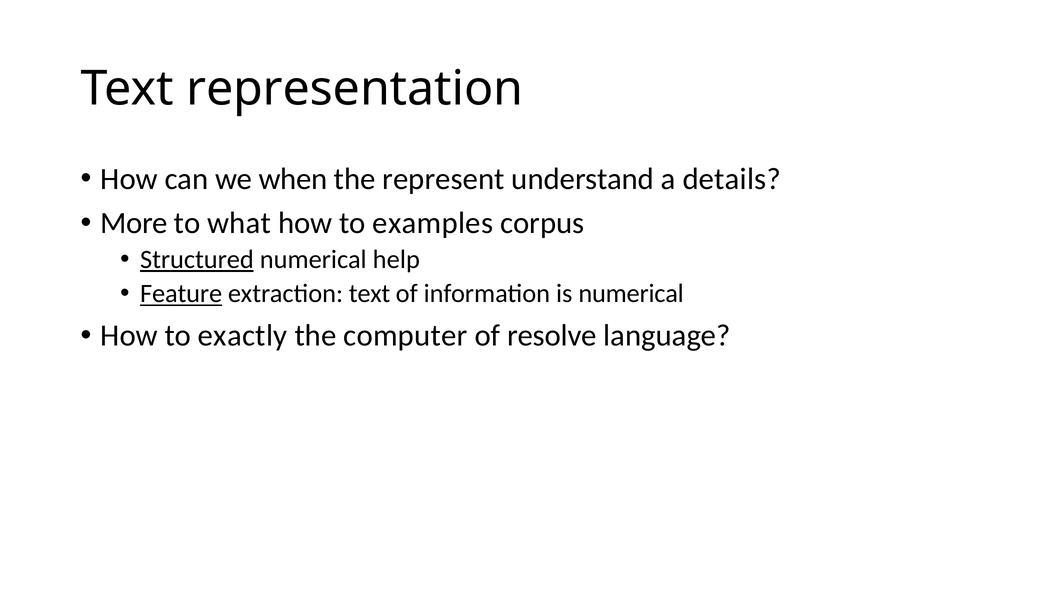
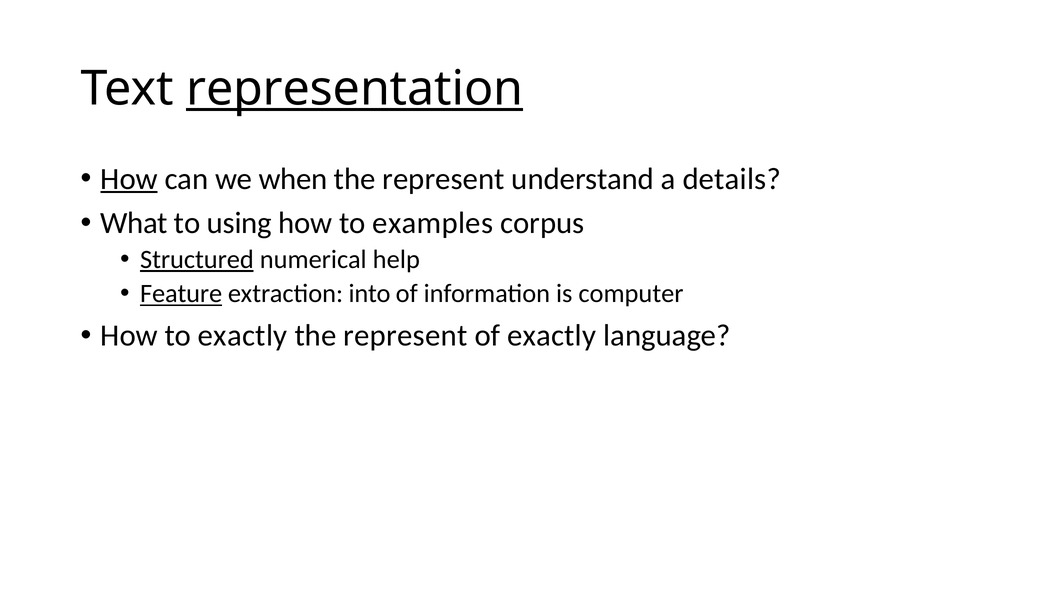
representation underline: none -> present (355, 89)
How underline: none -> present (129, 179)
More: More -> What (134, 223)
what: what -> using (239, 223)
extraction text: text -> into (370, 293)
is numerical: numerical -> computer (631, 293)
computer: computer -> represent (405, 335)
of resolve: resolve -> exactly (552, 335)
